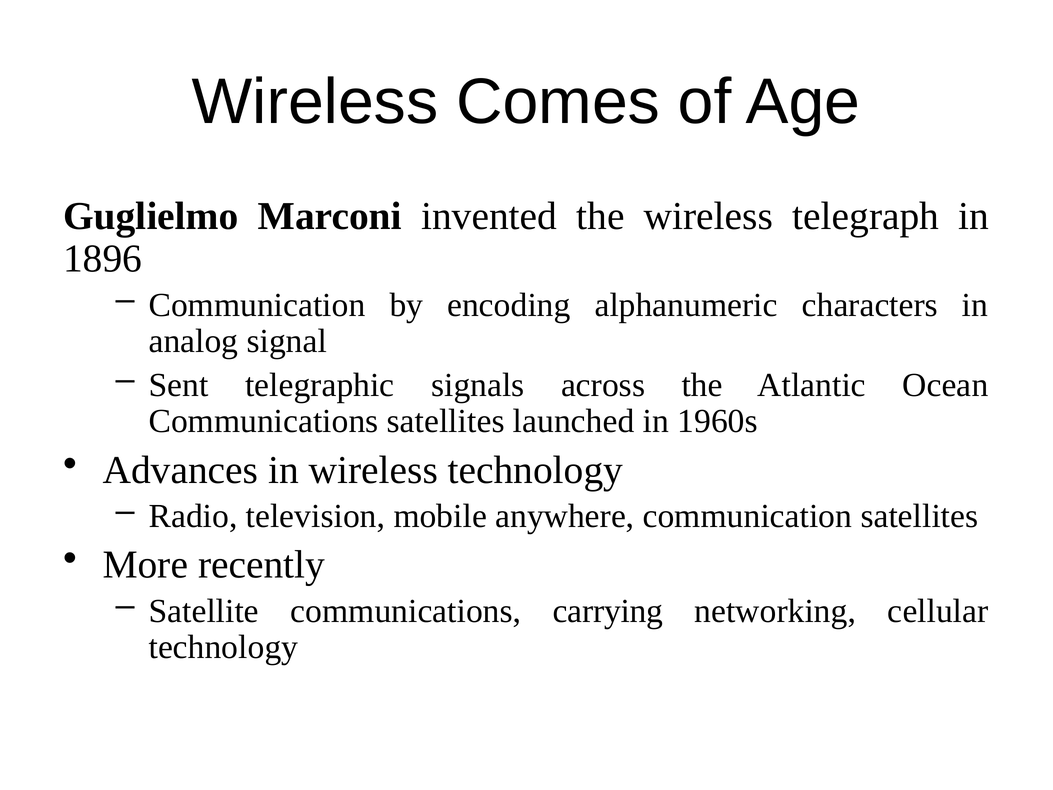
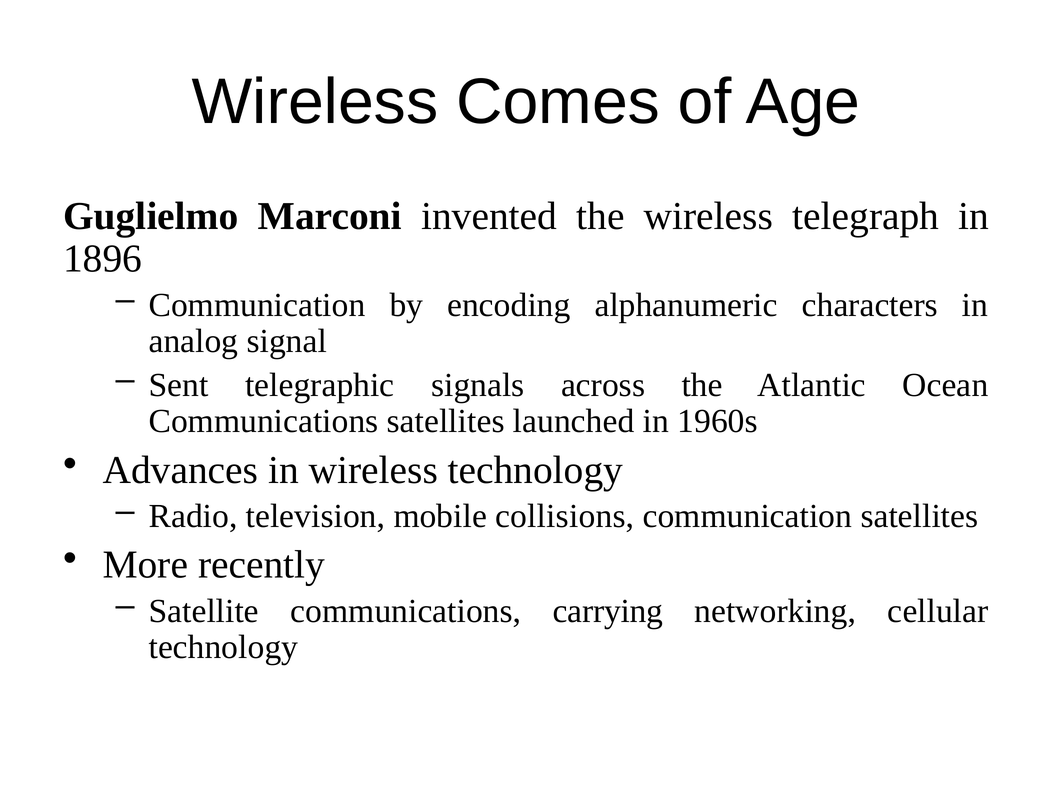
anywhere: anywhere -> collisions (565, 516)
